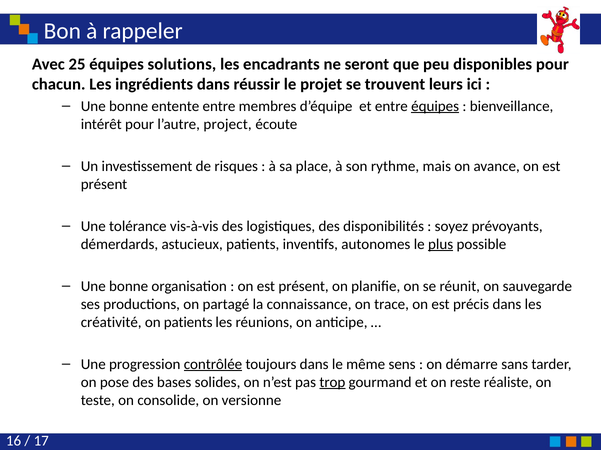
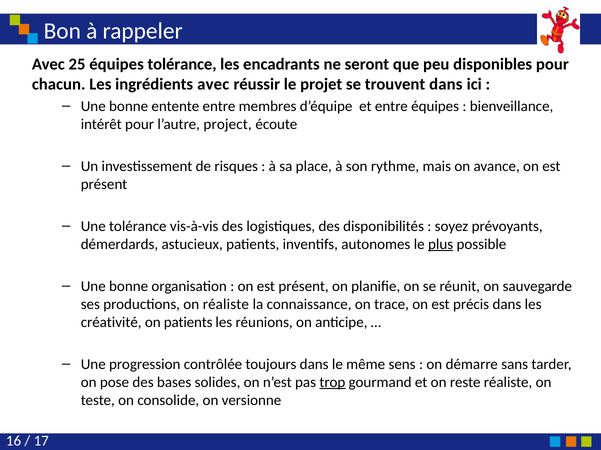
équipes solutions: solutions -> tolérance (182, 64)
ingrédients dans: dans -> avec (213, 84)
trouvent leurs: leurs -> dans (446, 84)
équipes underline: present -> none (435, 106)
on partagé: partagé -> réaliste (226, 305)
contrôlée underline: present -> none (213, 365)
